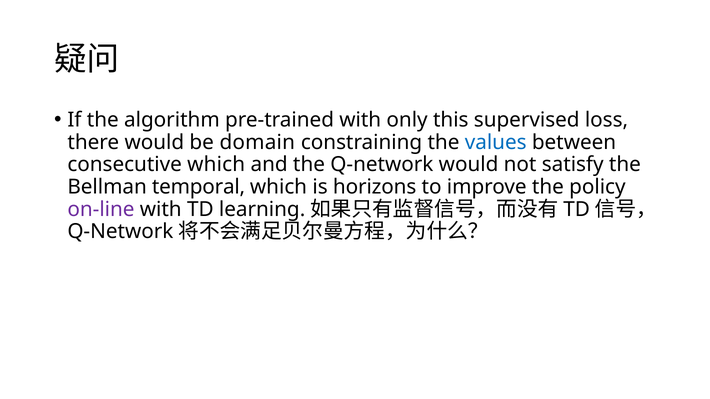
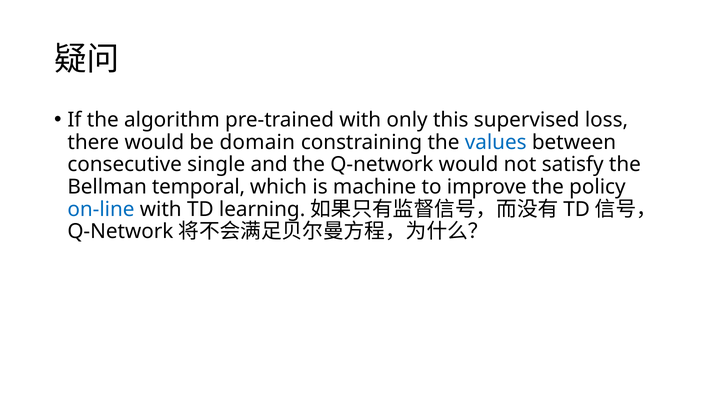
consecutive which: which -> single (216, 165)
horizons: horizons -> machine (375, 187)
on-line colour: purple -> blue (101, 210)
